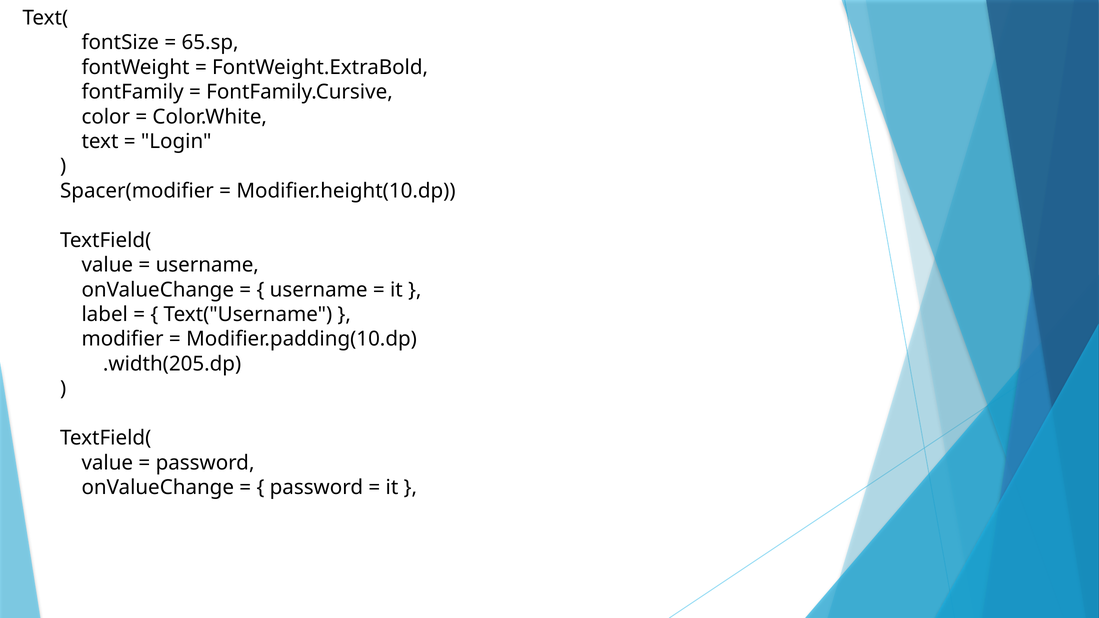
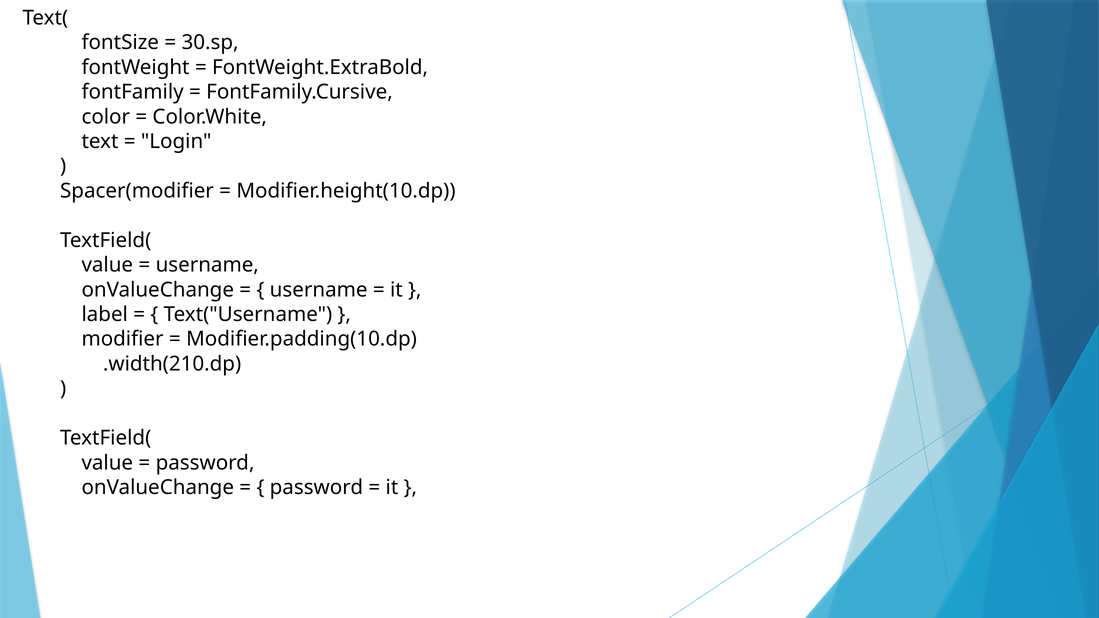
65.sp: 65.sp -> 30.sp (210, 43)
.width(205.dp: .width(205.dp -> .width(210.dp (172, 364)
